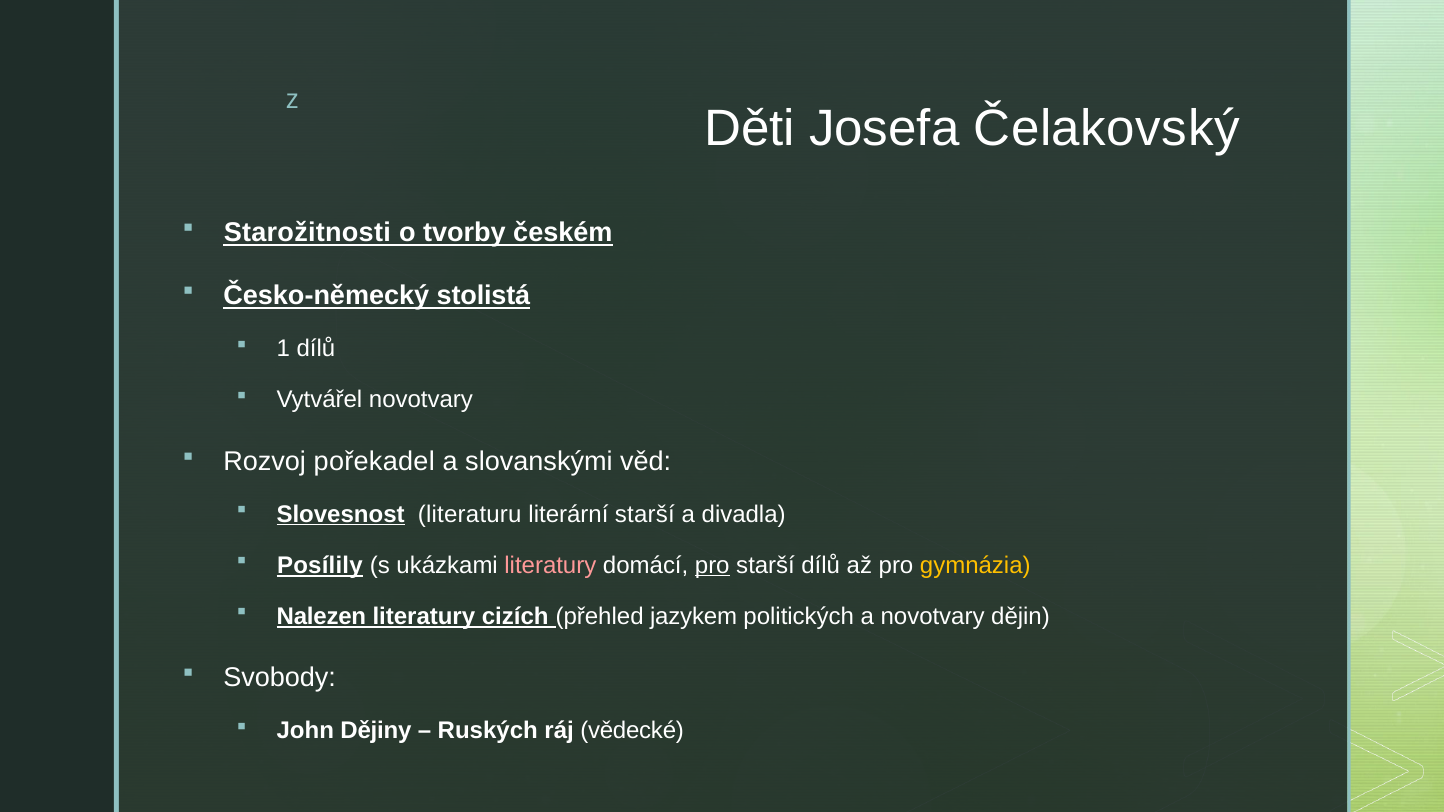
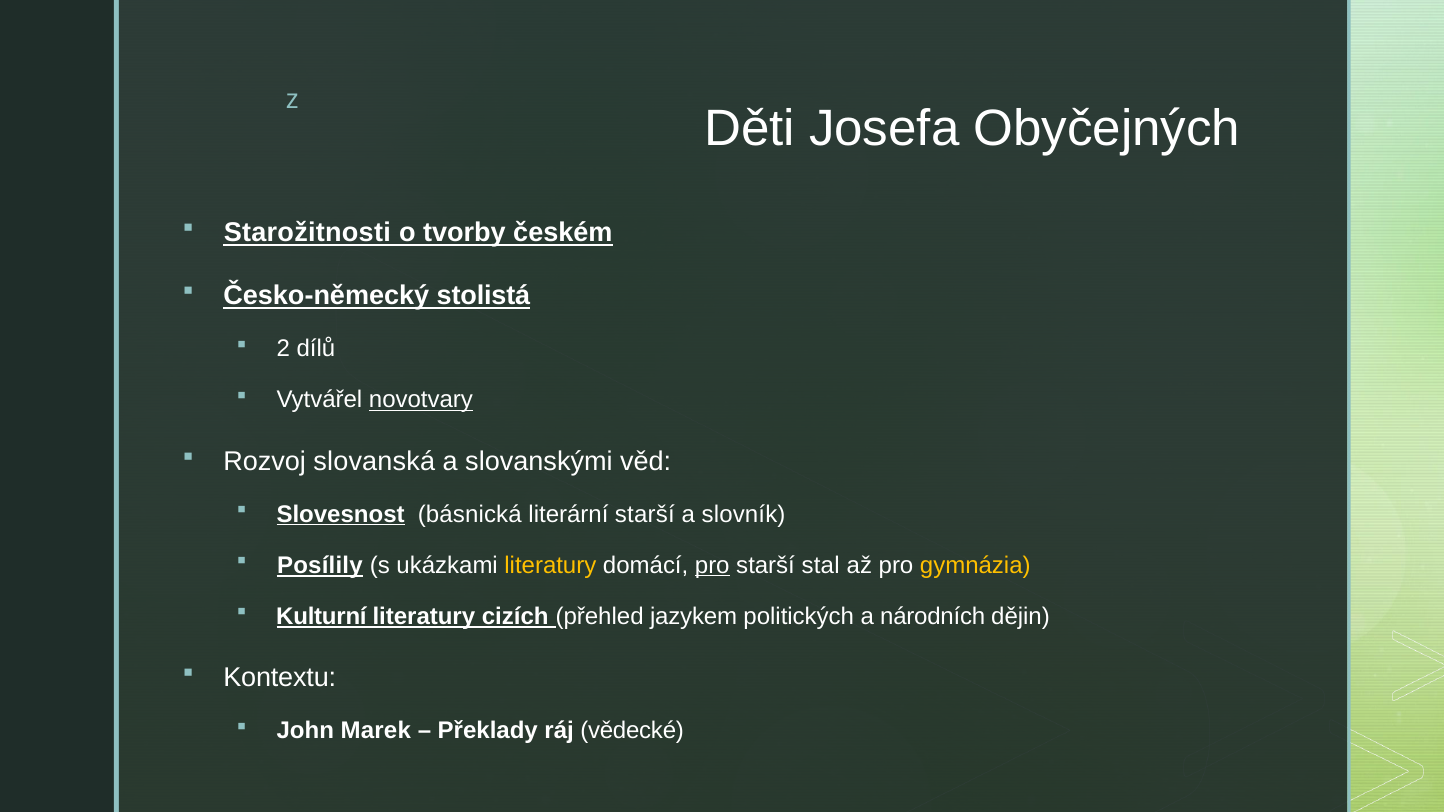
Čelakovský: Čelakovský -> Obyčejných (1107, 128)
1: 1 -> 2 (283, 349)
novotvary underline: none -> present (421, 400)
pořekadel: pořekadel -> slovanská (374, 462)
literaturu: literaturu -> básnická (470, 514)
divadla: divadla -> slovník (744, 514)
literatury colour: pink -> yellow (550, 565)
starší dílů: dílů -> stal (821, 565)
Nalezen: Nalezen -> Kulturní (321, 617)
a novotvary: novotvary -> národních (933, 617)
Svobody: Svobody -> Kontextu (280, 678)
Dějiny: Dějiny -> Marek (376, 731)
Ruských: Ruských -> Překlady (488, 731)
